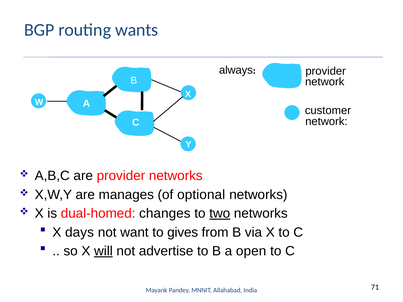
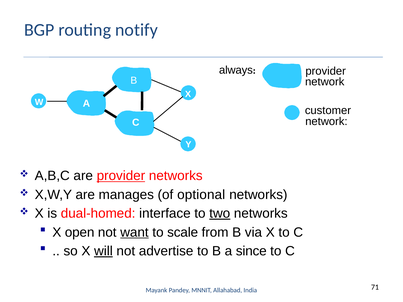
wants: wants -> notify (137, 30)
provider underline: none -> present (121, 176)
changes: changes -> interface (165, 214)
days: days -> open (80, 232)
want underline: none -> present (134, 232)
gives: gives -> scale (183, 232)
open: open -> since (251, 251)
